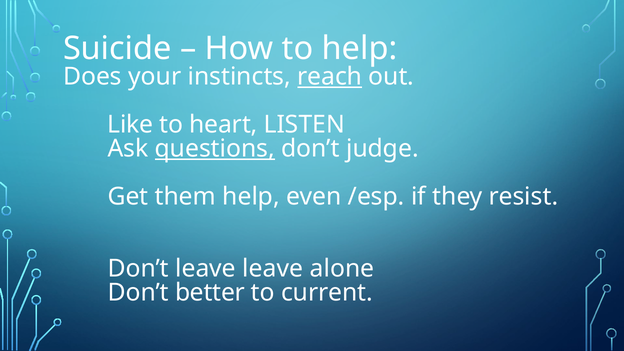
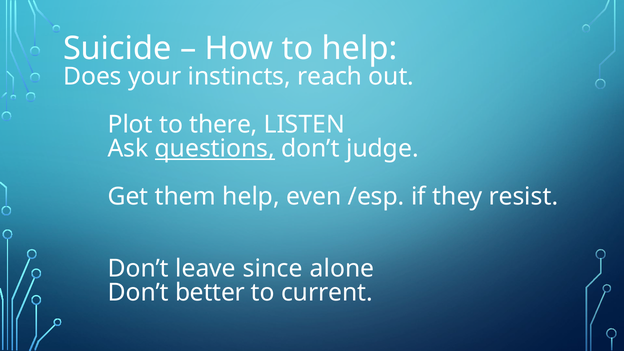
reach underline: present -> none (330, 76)
Like: Like -> Plot (130, 124)
heart: heart -> there (223, 124)
leave leave: leave -> since (273, 269)
